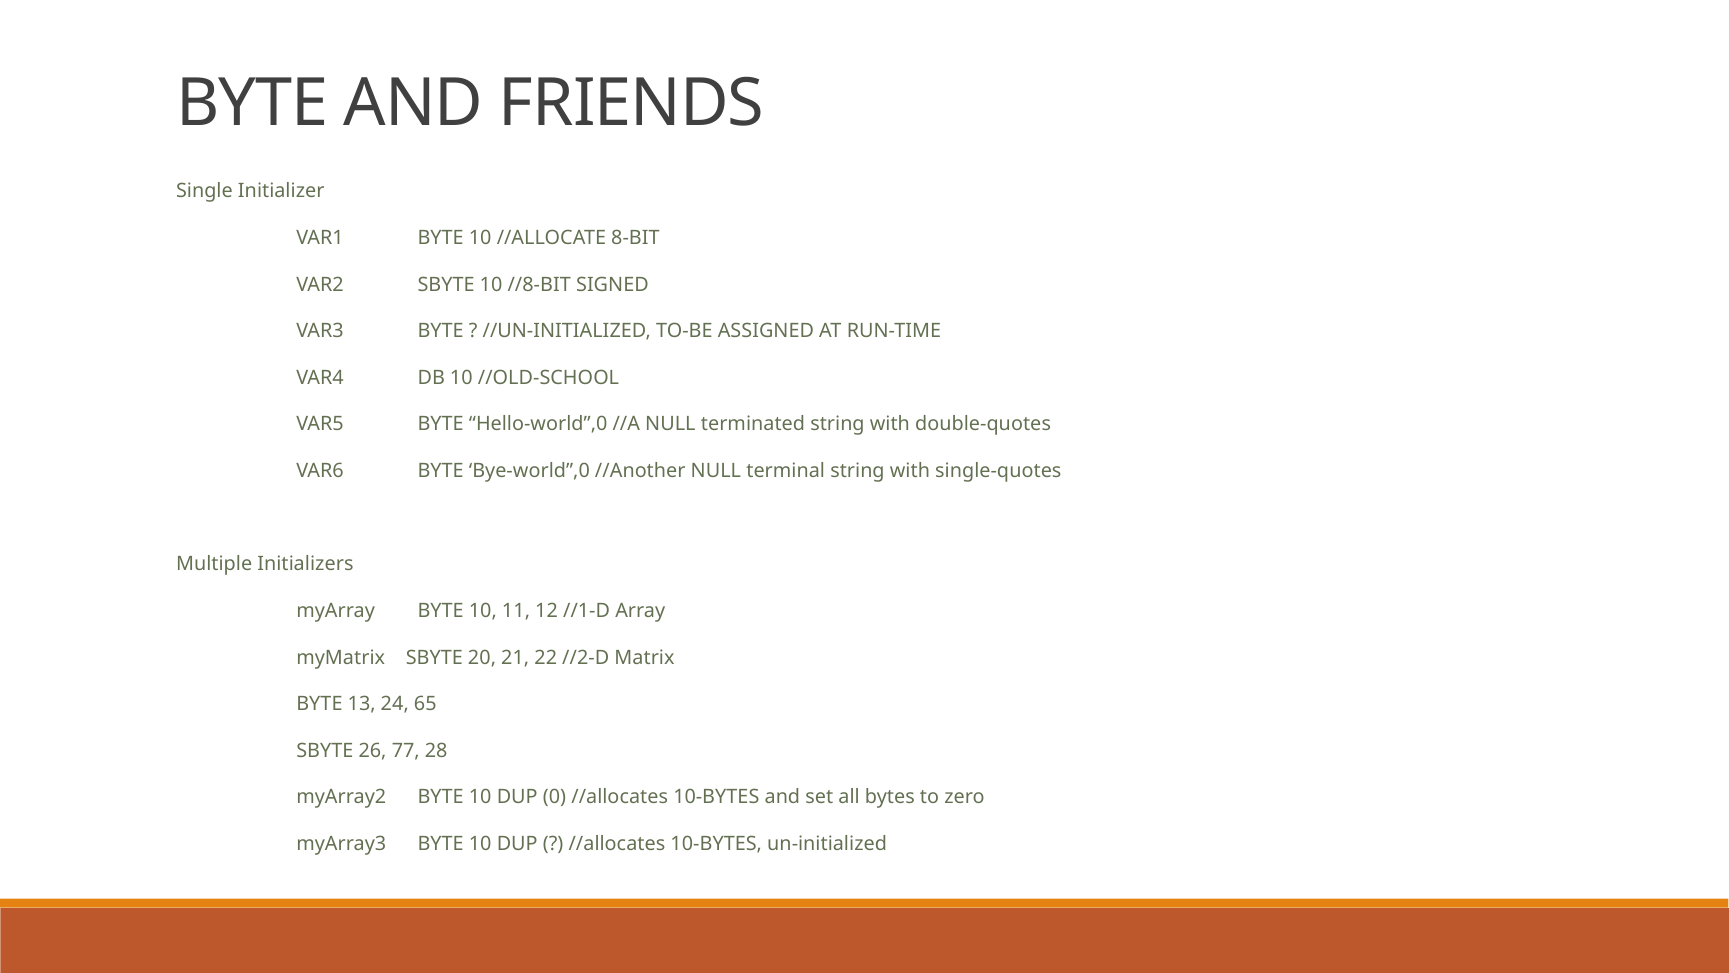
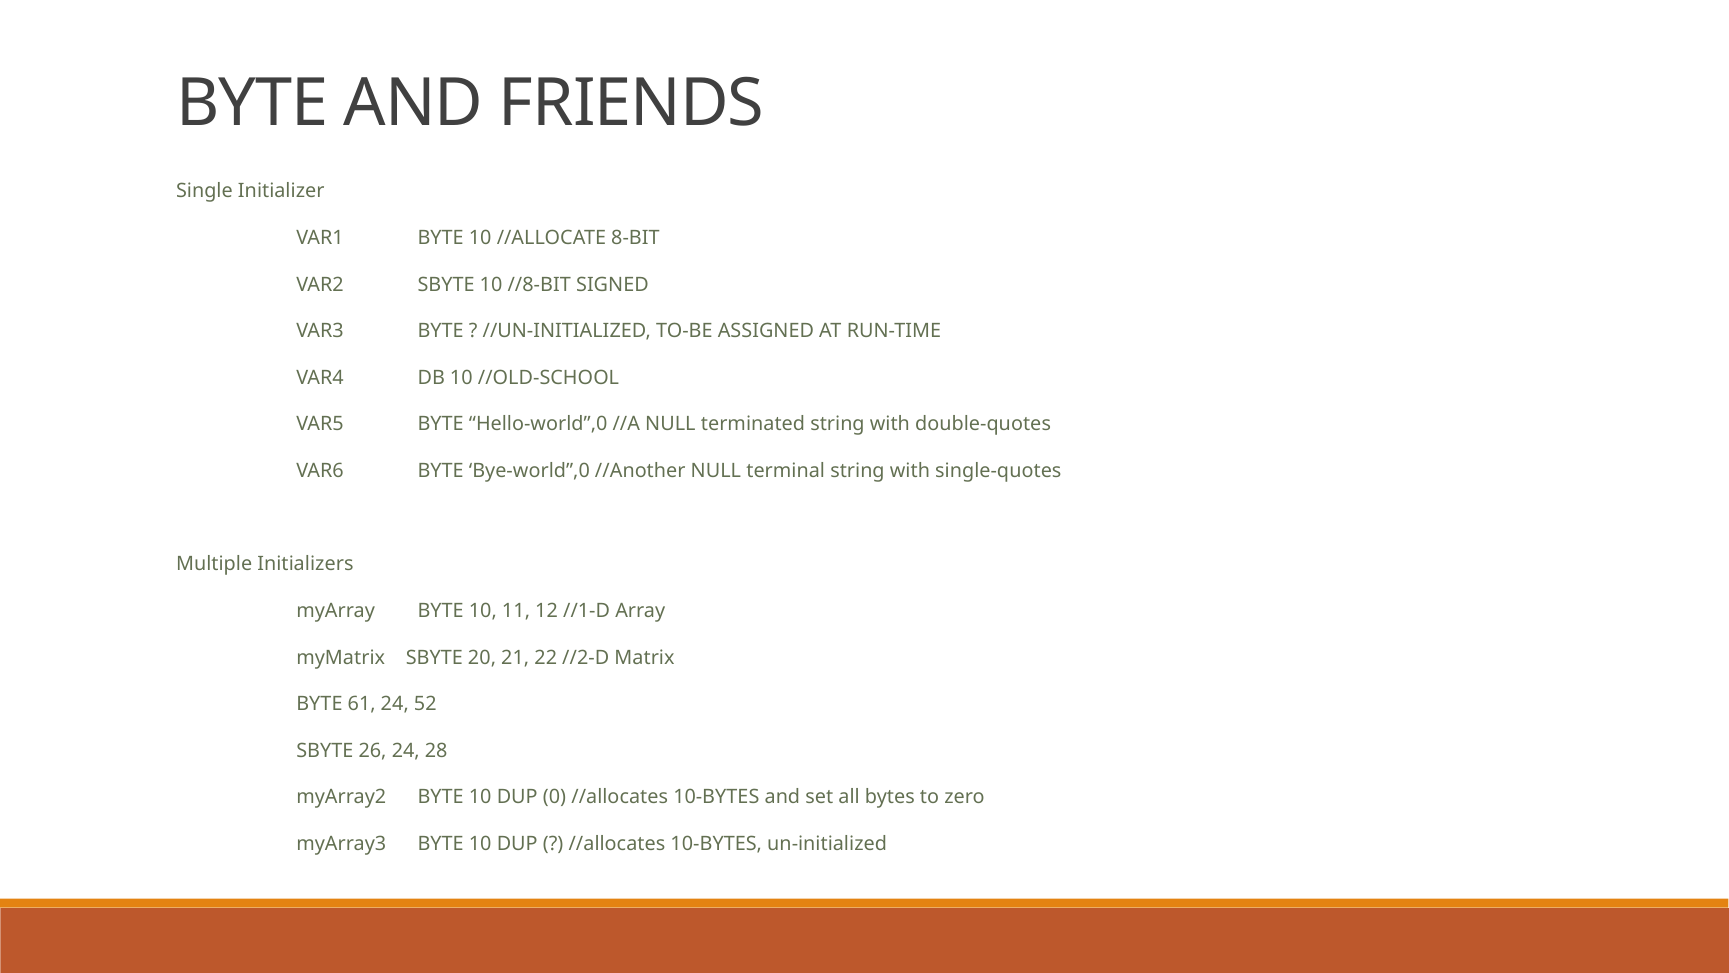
13: 13 -> 61 (362, 704)
65: 65 -> 52 (425, 704)
26 77: 77 -> 24 (406, 750)
